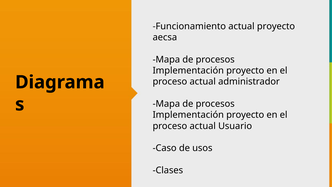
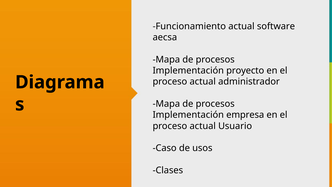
actual proyecto: proyecto -> software (276, 26)
proyecto: proyecto -> empresa (245, 115)
